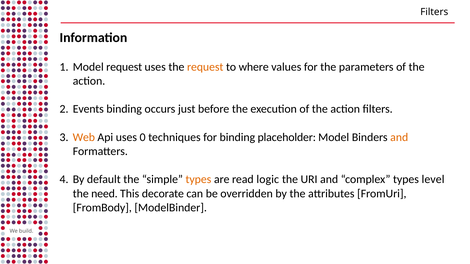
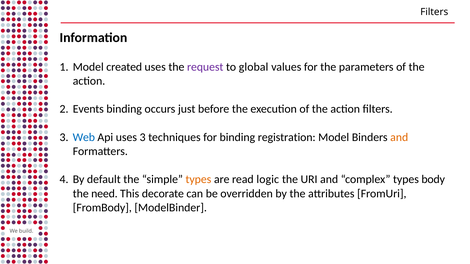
Model request: request -> created (124, 67)
request colour: orange -> purple (205, 67)
where: where -> global (254, 67)
Web colour: orange -> blue (84, 137)
uses 0: 0 -> 3 (143, 137)
placeholder: placeholder -> registration (287, 137)
level: level -> body (433, 180)
